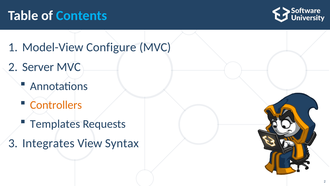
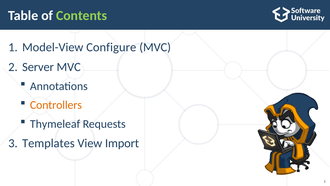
Contents colour: light blue -> light green (82, 16)
Templates: Templates -> Thymeleaf (55, 124)
Integrates: Integrates -> Templates (48, 143)
Syntax: Syntax -> Import (122, 143)
